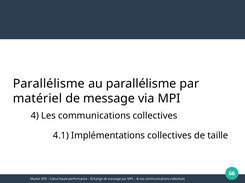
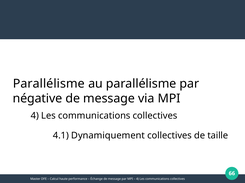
matériel: matériel -> négative (37, 99)
Implémentations: Implémentations -> Dynamiquement (108, 136)
